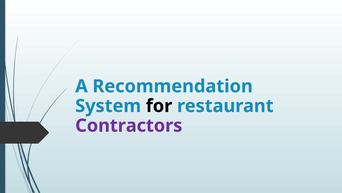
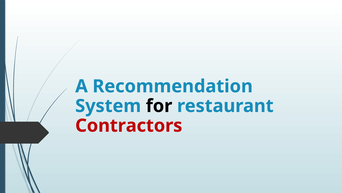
Contractors colour: purple -> red (129, 125)
